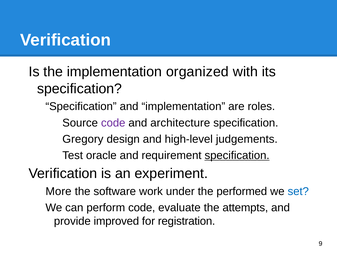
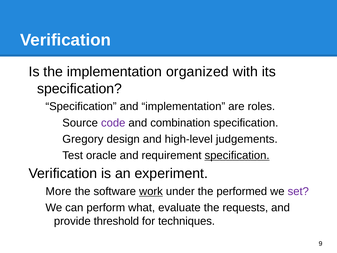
architecture: architecture -> combination (180, 123)
work underline: none -> present (151, 191)
set colour: blue -> purple (298, 191)
perform code: code -> what (142, 208)
attempts: attempts -> requests (245, 208)
improved: improved -> threshold (116, 221)
registration: registration -> techniques (187, 221)
